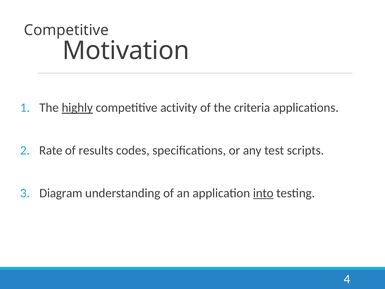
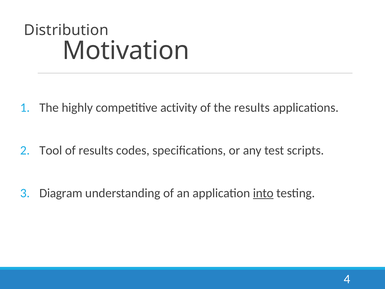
Competitive: Competitive -> Distribution (66, 30)
highly underline: present -> none (77, 108)
the criteria: criteria -> results (252, 108)
Rate: Rate -> Tool (51, 150)
